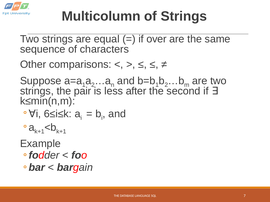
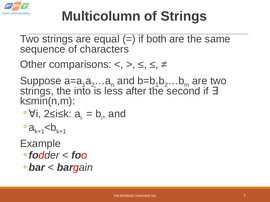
over: over -> both (157, 39)
pair: pair -> into (83, 91)
6≤i≤k: 6≤i≤k -> 2≤i≤k (58, 114)
